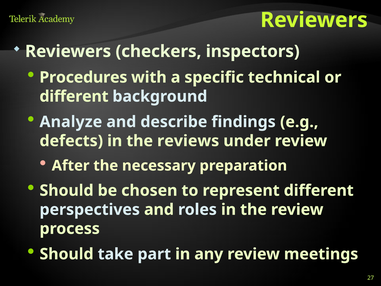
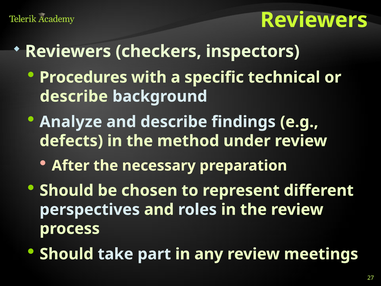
different: different -> describe (74, 96)
reviews: reviews -> method (188, 141)
